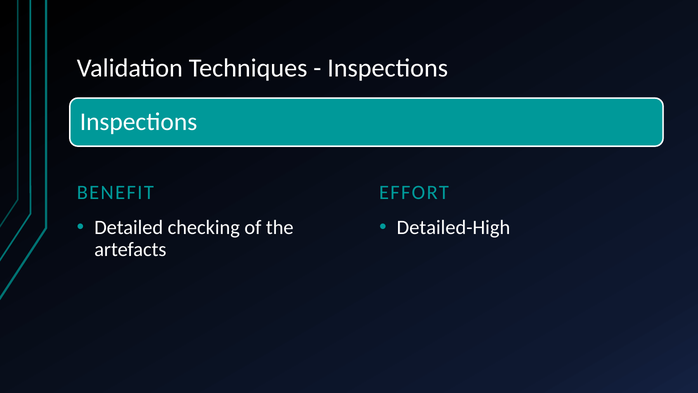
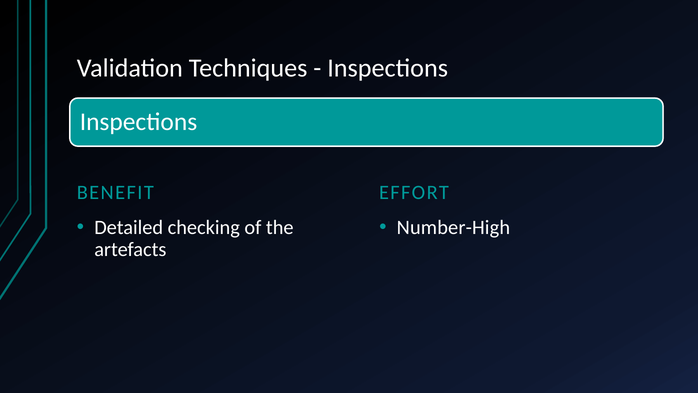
Detailed-High: Detailed-High -> Number-High (453, 227)
